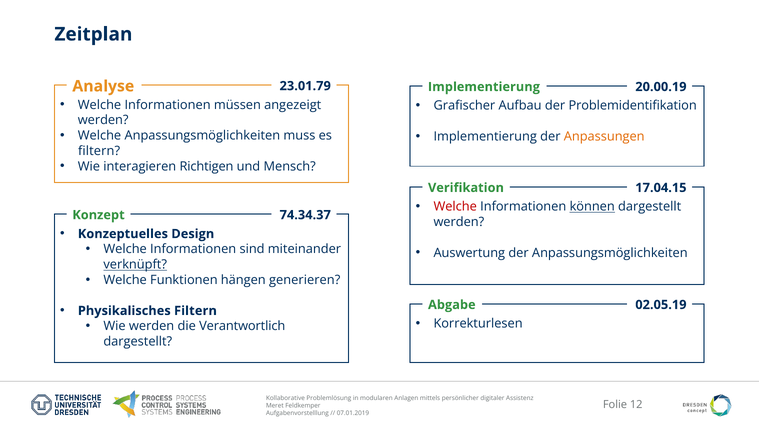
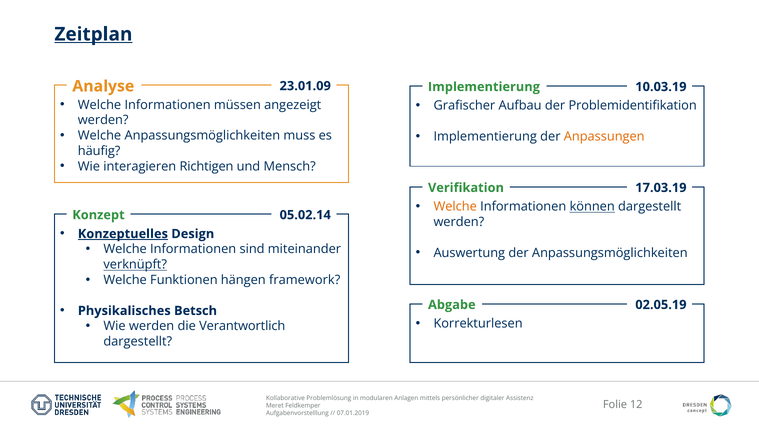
Zeitplan underline: none -> present (93, 34)
23.01.79: 23.01.79 -> 23.01.09 (305, 86)
20.00.19: 20.00.19 -> 10.03.19 (661, 87)
filtern: filtern -> häufig (99, 151)
17.04.15: 17.04.15 -> 17.03.19 (661, 188)
Welche colour: red -> orange (455, 207)
74.34.37: 74.34.37 -> 05.02.14 (305, 215)
Konzeptuelles underline: none -> present (123, 234)
generieren: generieren -> framework (305, 280)
Physikalisches Filtern: Filtern -> Betsch (195, 311)
